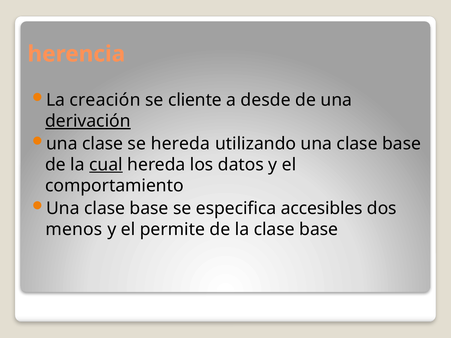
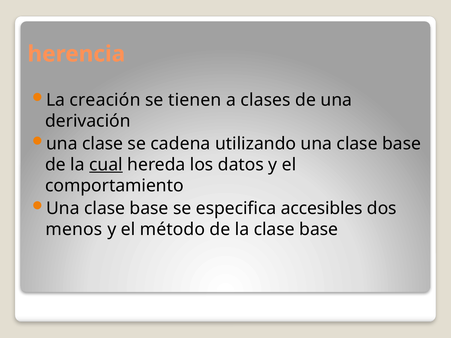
cliente: cliente -> tienen (195, 100)
desde: desde -> clases (266, 100)
derivación underline: present -> none (88, 121)
se hereda: hereda -> cadena (180, 144)
permite: permite -> método (172, 230)
